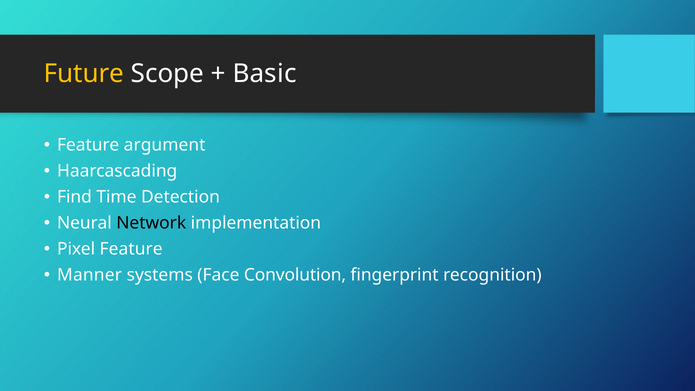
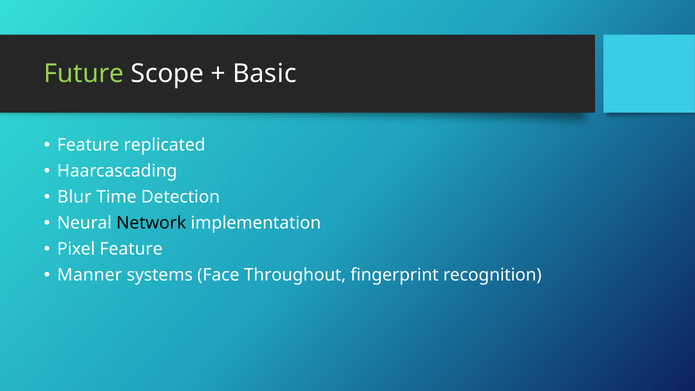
Future colour: yellow -> light green (84, 74)
argument: argument -> replicated (165, 145)
Find: Find -> Blur (74, 197)
Convolution: Convolution -> Throughout (295, 275)
